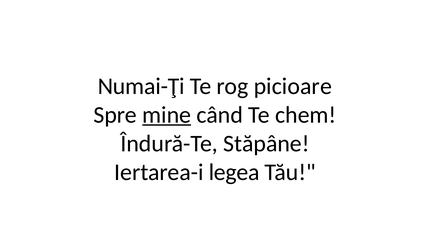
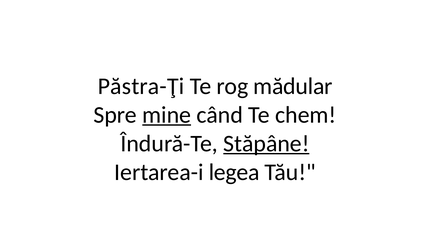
Numai-Ţi: Numai-Ţi -> Păstra-Ţi (141, 86)
picioare: picioare -> mădular (293, 86)
Stăpâne underline: none -> present (266, 143)
